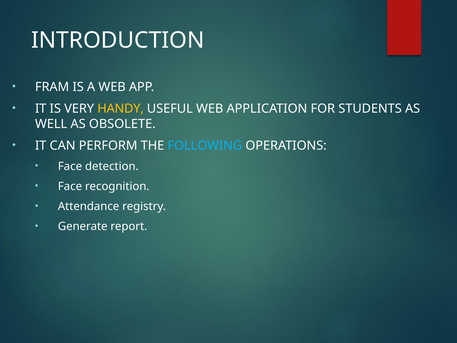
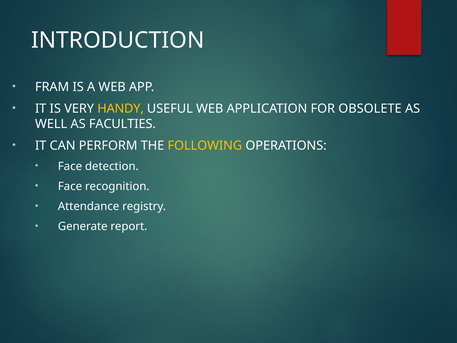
STUDENTS: STUDENTS -> OBSOLETE (370, 109)
OBSOLETE: OBSOLETE -> FACULTIES (122, 124)
FOLLOWING colour: light blue -> yellow (205, 145)
